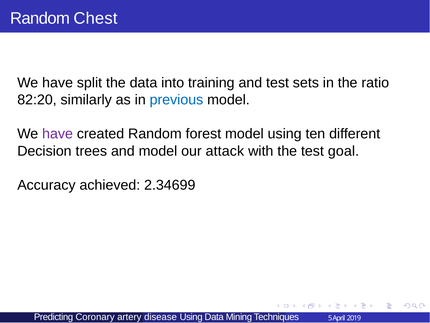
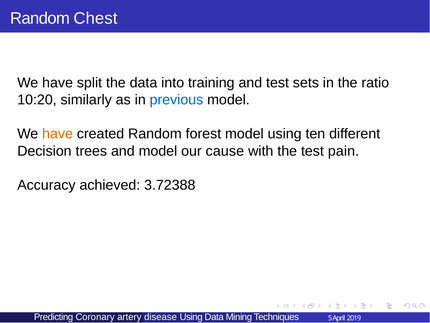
82:20: 82:20 -> 10:20 (37, 100)
have colour: purple -> orange (58, 134)
attack: attack -> cause (225, 151)
goal: goal -> pain (344, 151)
2.34699: 2.34699 -> 3.72388 (170, 185)
